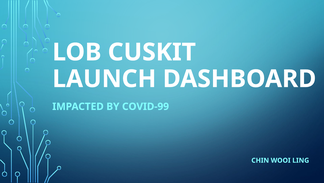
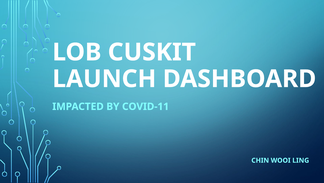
COVID-99: COVID-99 -> COVID-11 (146, 106)
